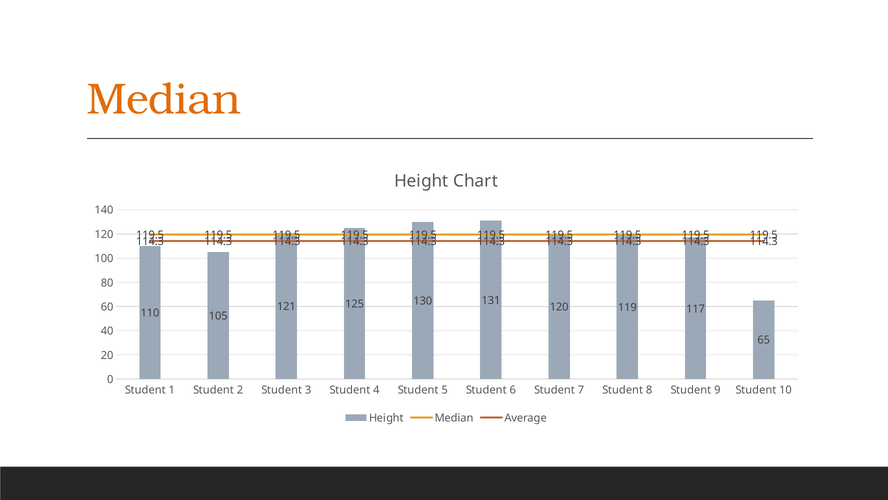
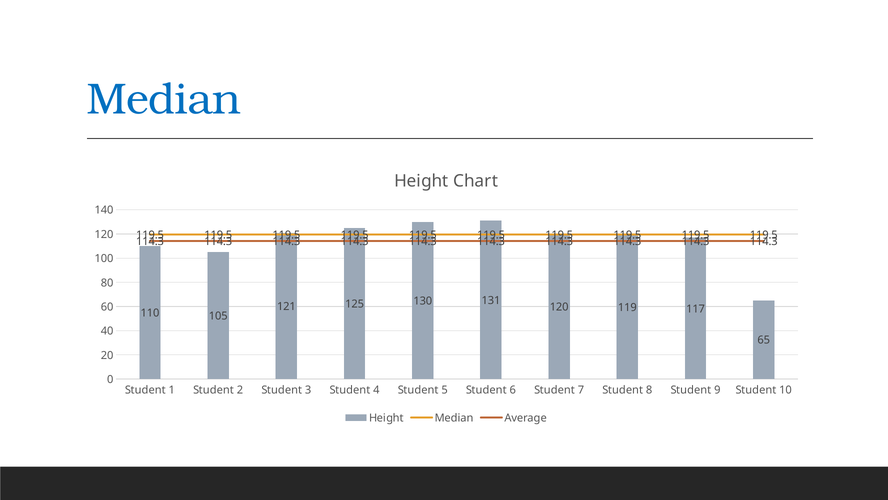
Median colour: orange -> blue (164, 99)
